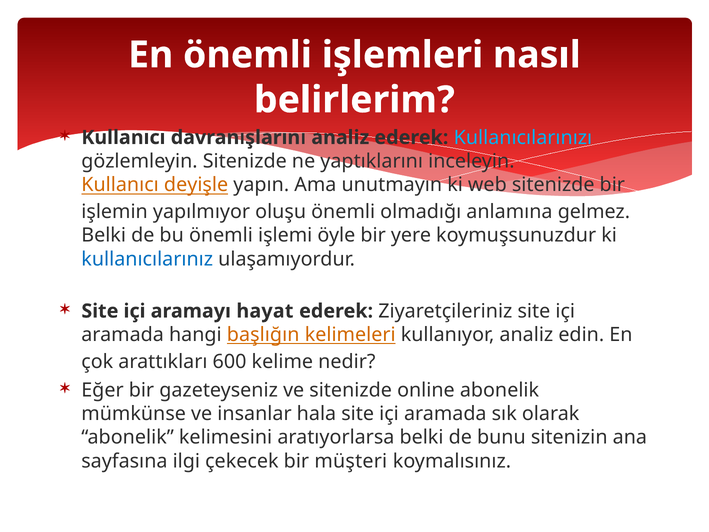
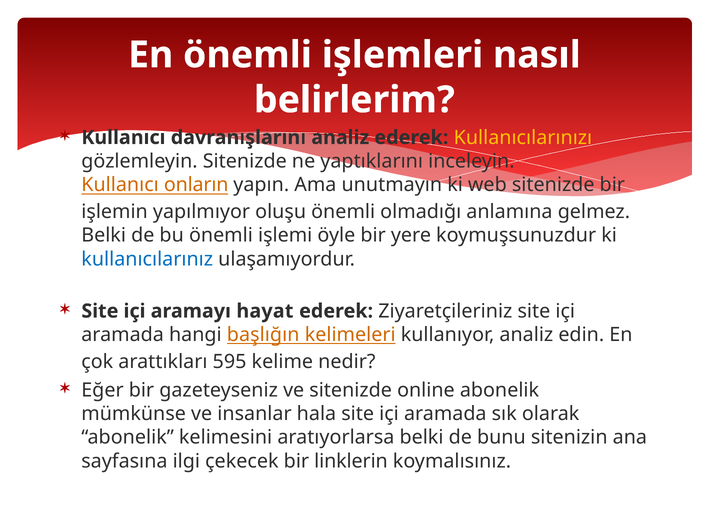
Kullanıcılarınızı colour: light blue -> yellow (523, 137)
deyişle: deyişle -> onların (196, 185)
600: 600 -> 595 (230, 362)
müşteri: müşteri -> linklerin (351, 461)
